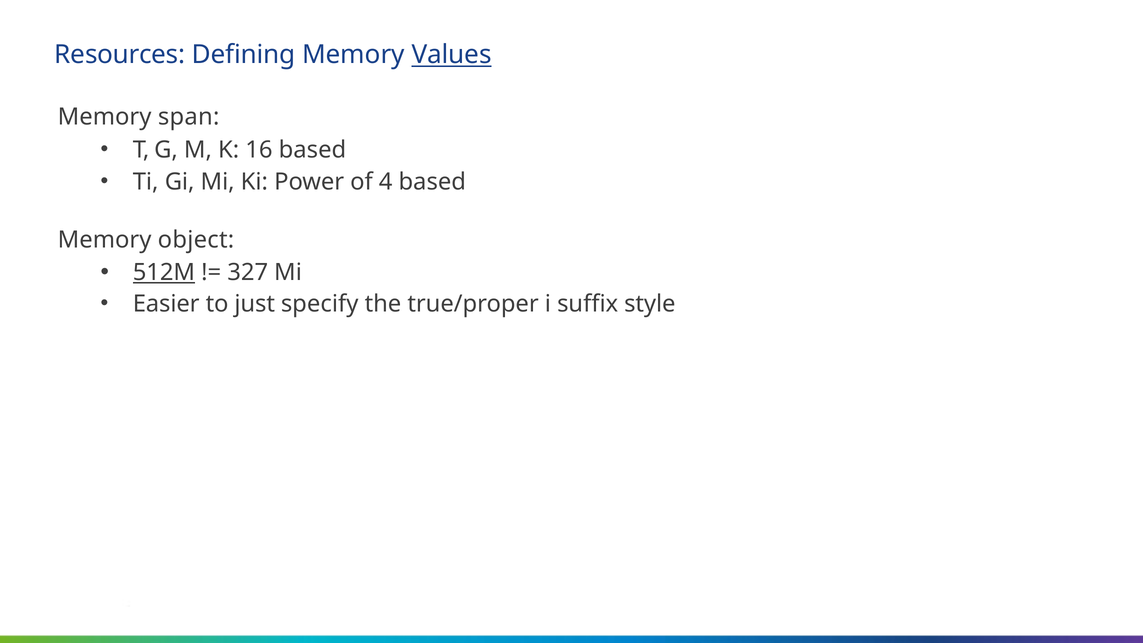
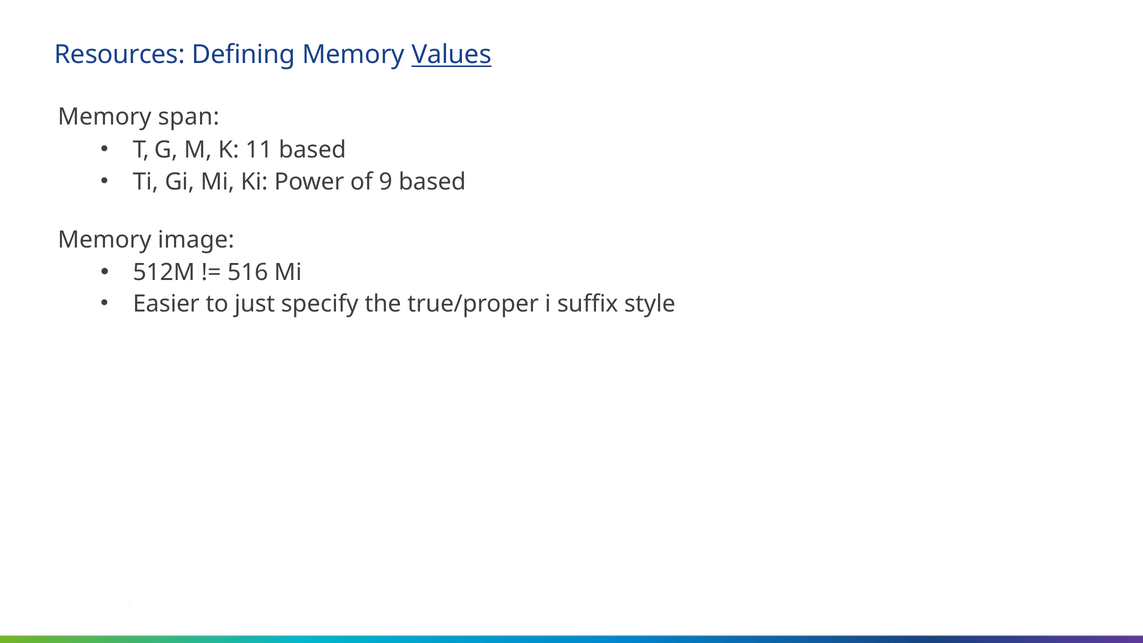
16: 16 -> 11 (259, 150)
4: 4 -> 9 (386, 182)
object: object -> image (196, 240)
512M underline: present -> none (164, 273)
327: 327 -> 516 (248, 273)
